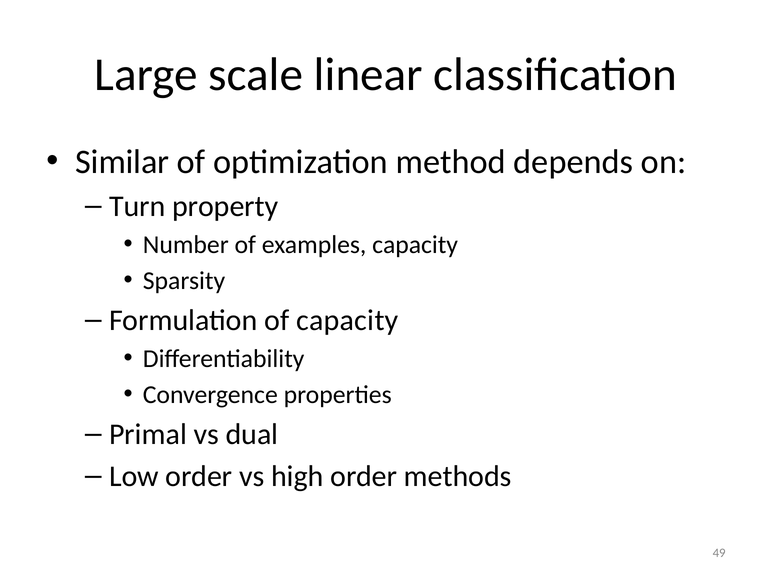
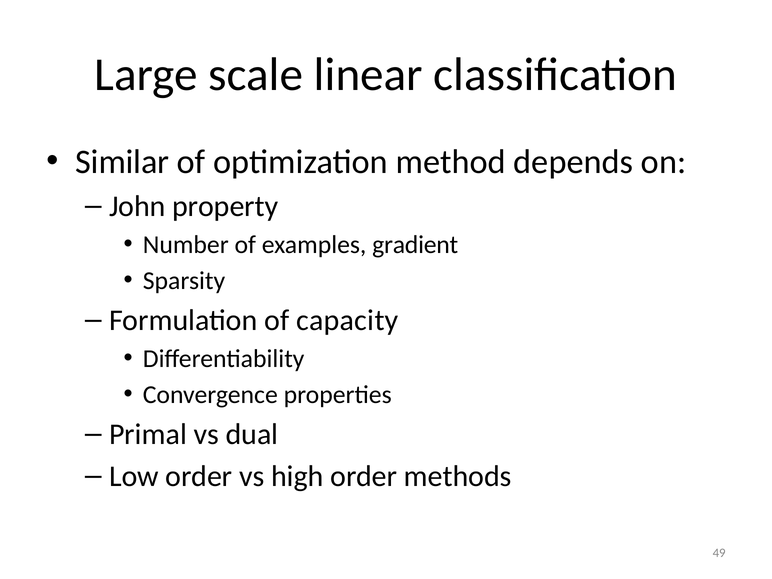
Turn: Turn -> John (137, 206)
examples capacity: capacity -> gradient (415, 245)
